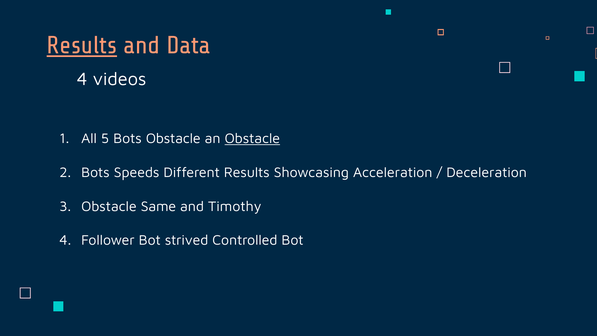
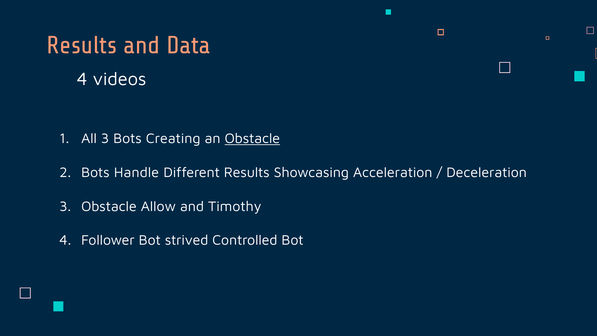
Results underline: present -> none (82, 45)
All 5: 5 -> 3 (105, 139)
Bots Obstacle: Obstacle -> Creating (173, 139)
Speeds: Speeds -> Handle (136, 172)
Same: Same -> Allow (158, 206)
